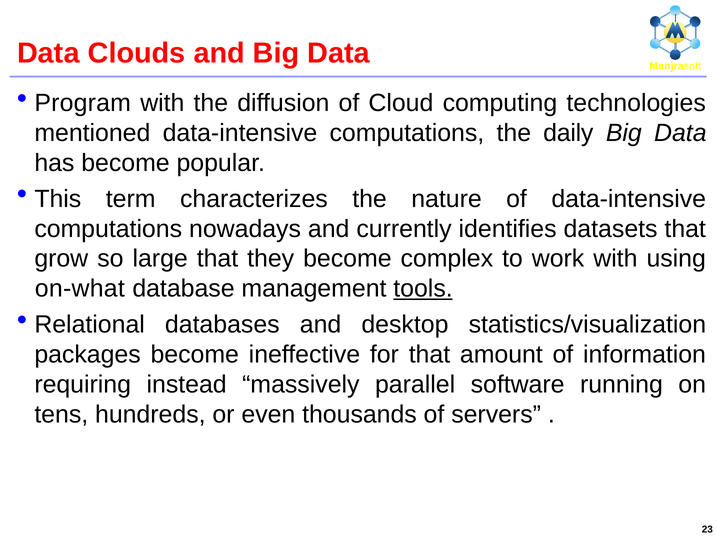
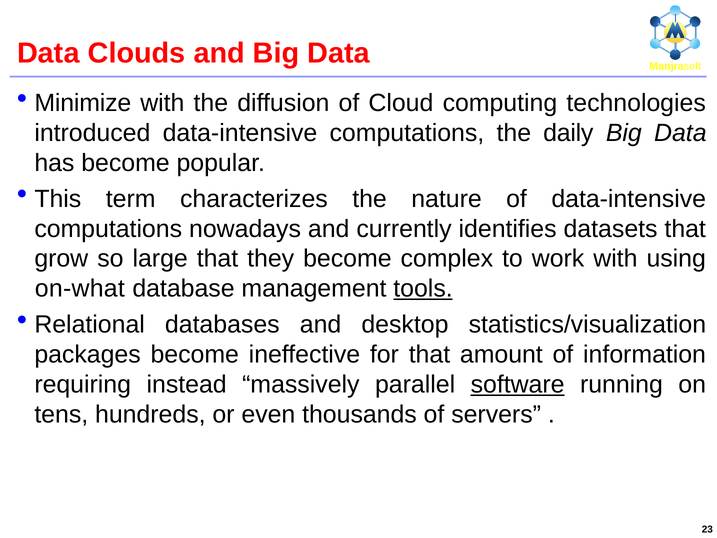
Program: Program -> Minimize (83, 103)
mentioned: mentioned -> introduced (92, 133)
software underline: none -> present (518, 384)
